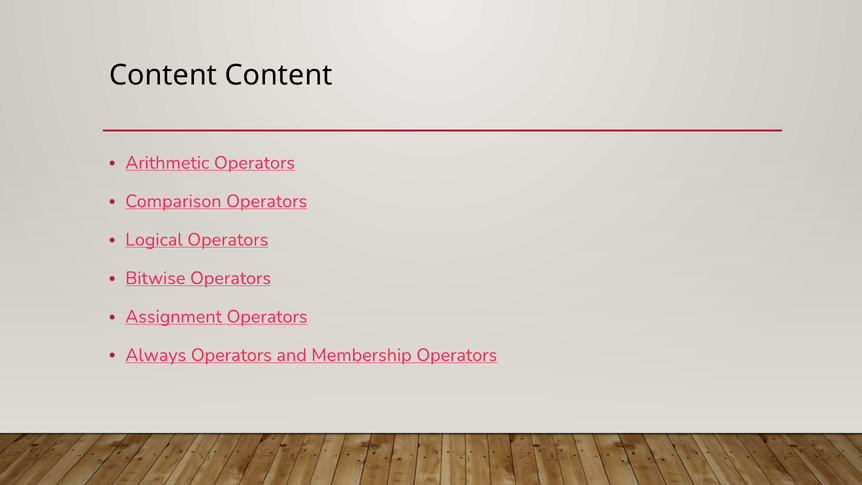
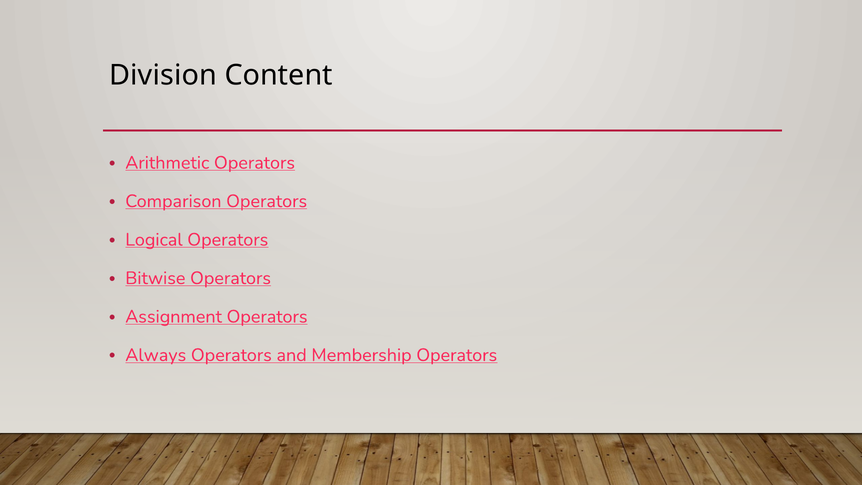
Content: Content -> Division (163, 75)
